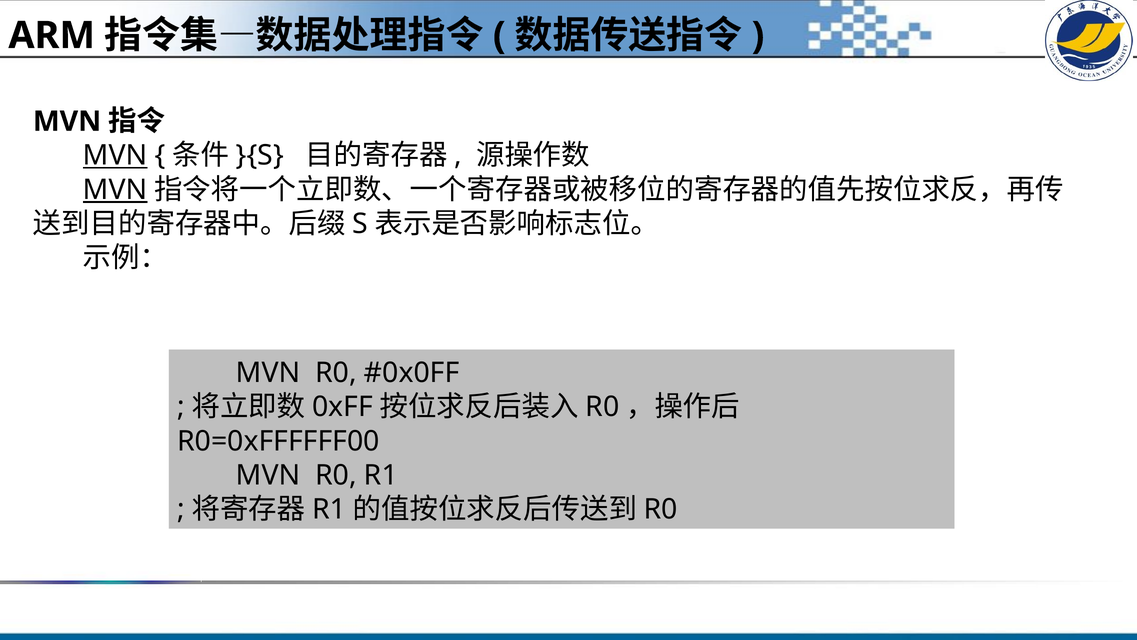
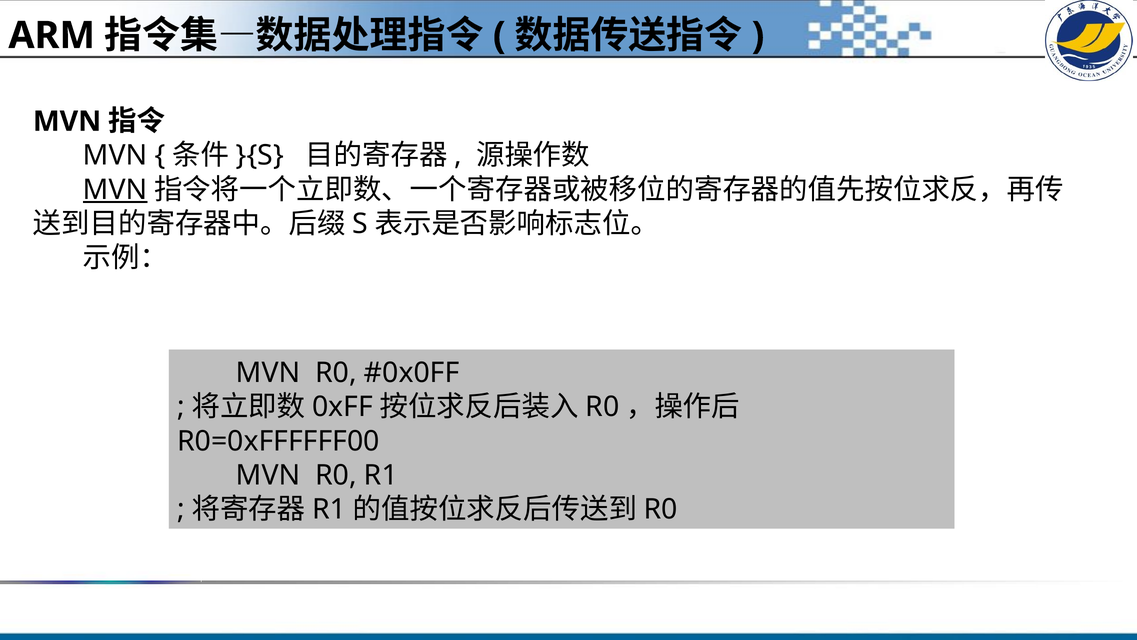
MVN underline: present -> none (115, 155)
